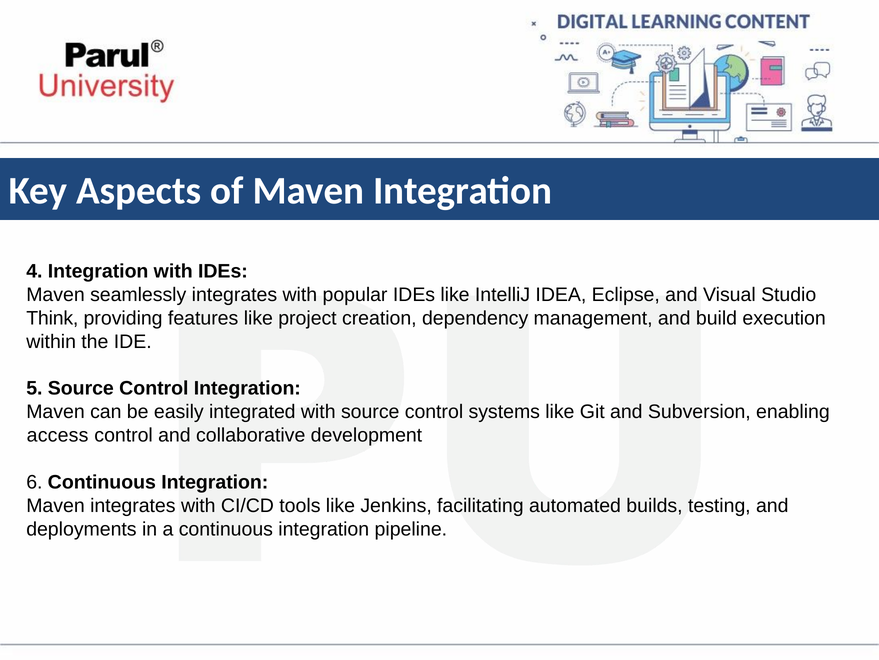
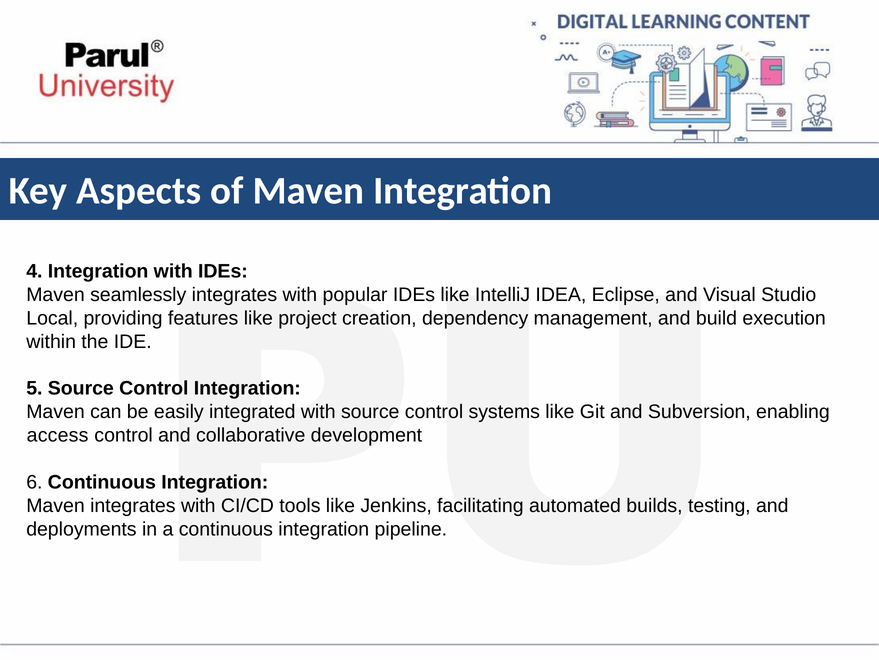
Think: Think -> Local (52, 318)
